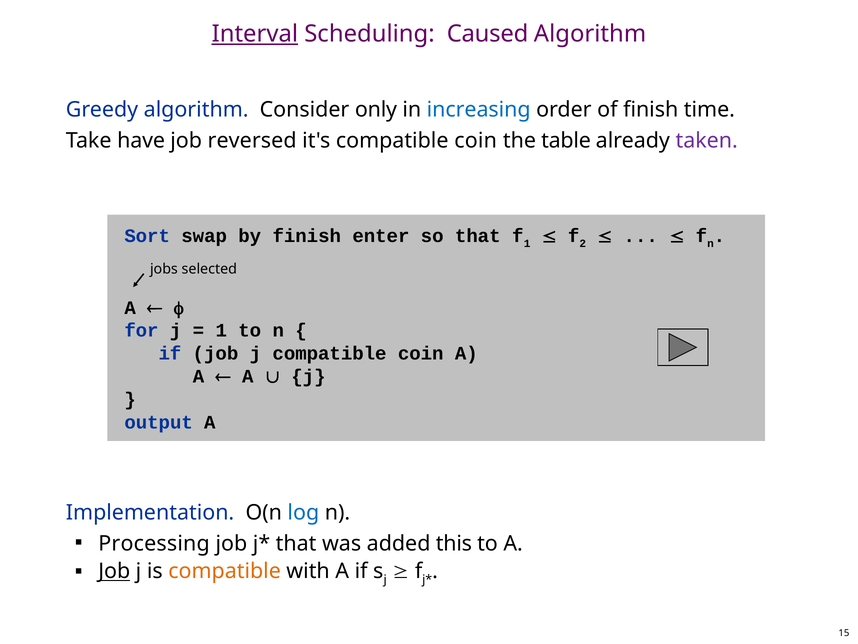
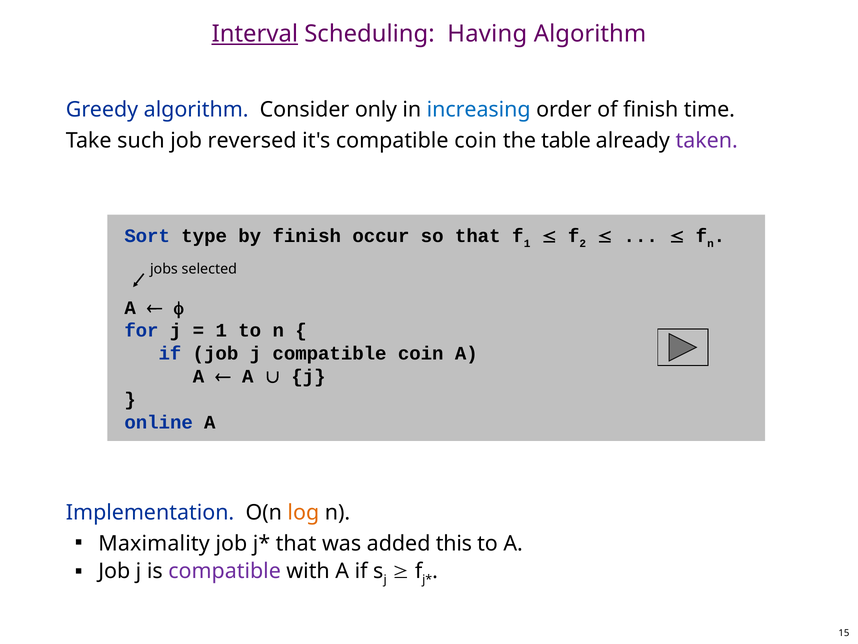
Caused: Caused -> Having (487, 34)
have: have -> such (141, 141)
swap: swap -> type (204, 236)
enter: enter -> occur (381, 236)
output: output -> online (159, 422)
log colour: blue -> orange (303, 512)
Processing: Processing -> Maximality (154, 543)
Job underline: present -> none (114, 571)
compatible colour: orange -> purple (225, 571)
